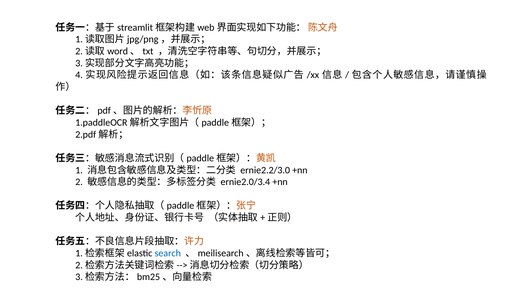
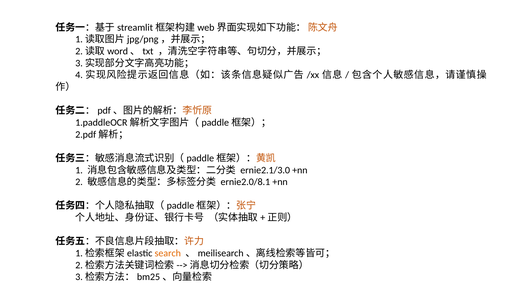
ernie2.2/3.0: ernie2.2/3.0 -> ernie2.1/3.0 (265, 170)
ernie2.0/3.4: ernie2.0/3.4 -> ernie2.0/8.1 (245, 182)
search colour: blue -> orange (168, 253)
